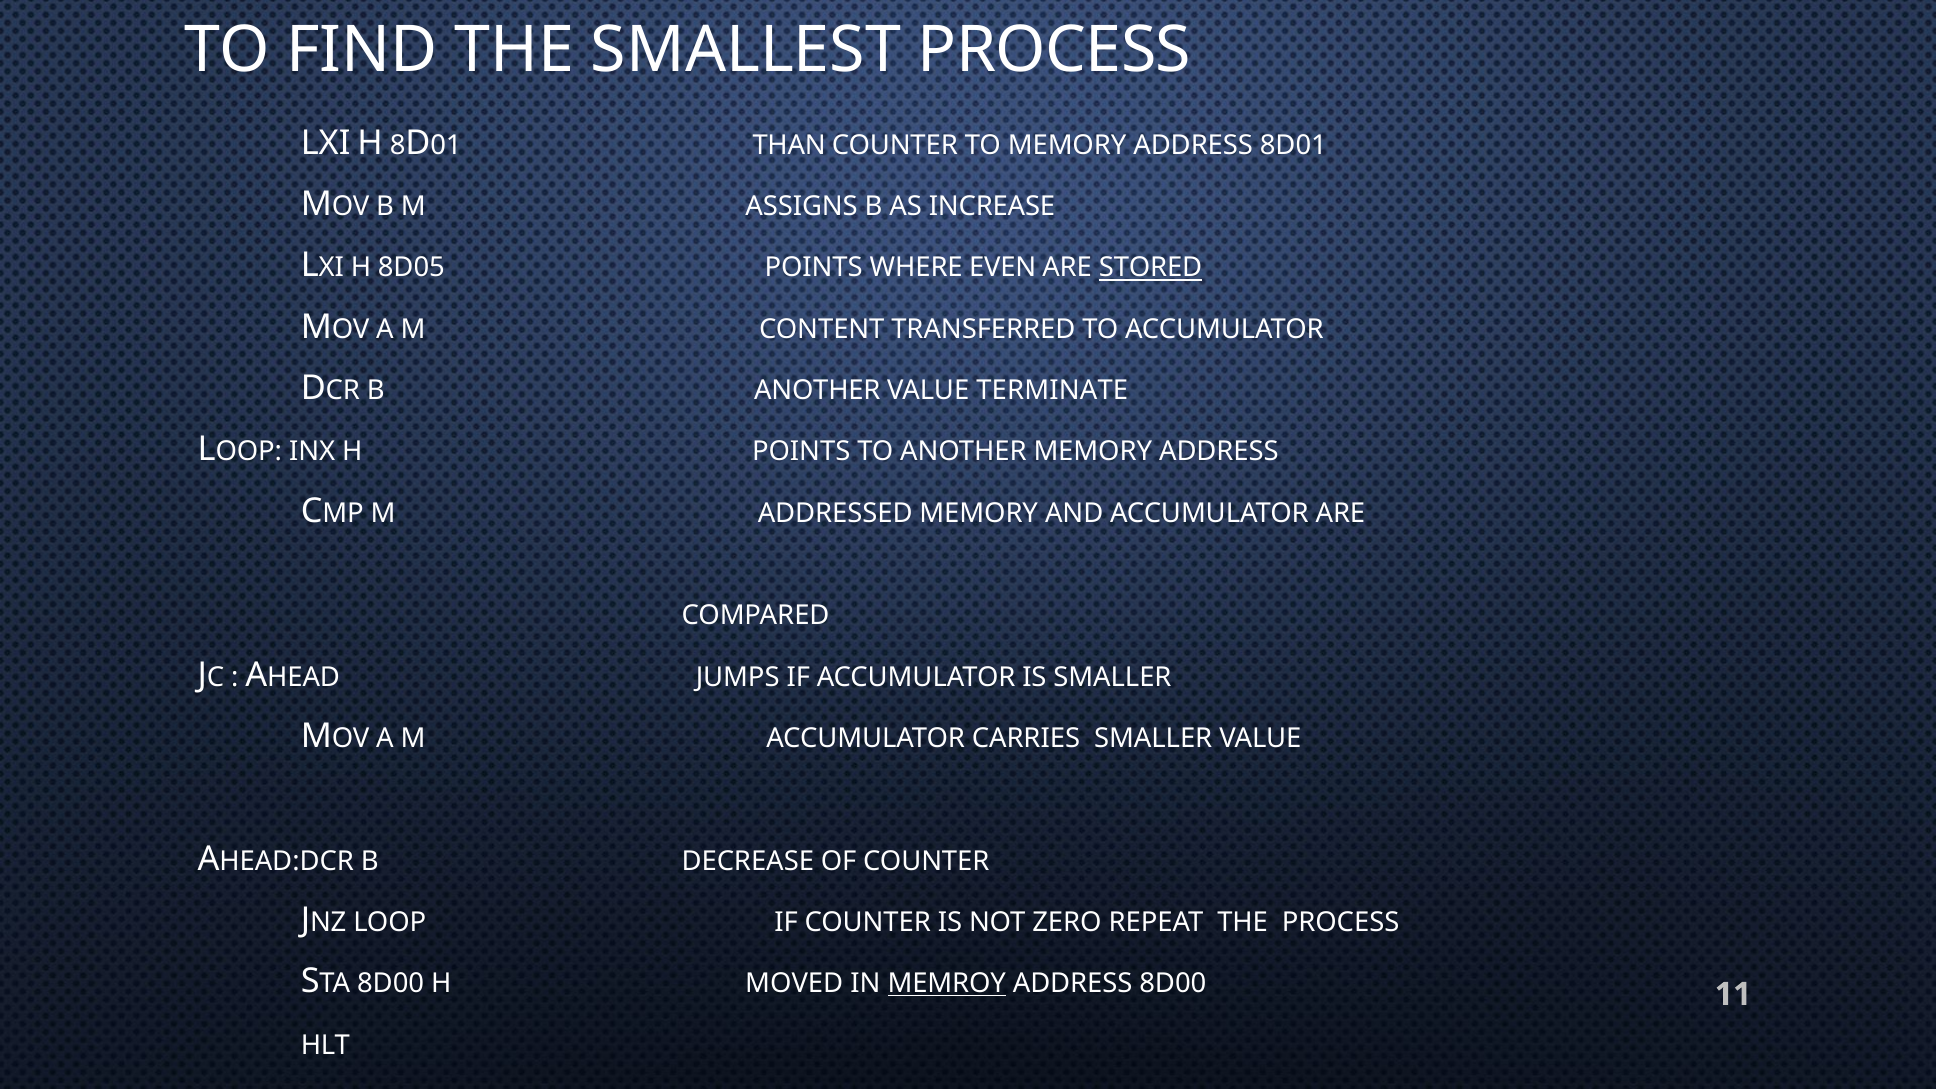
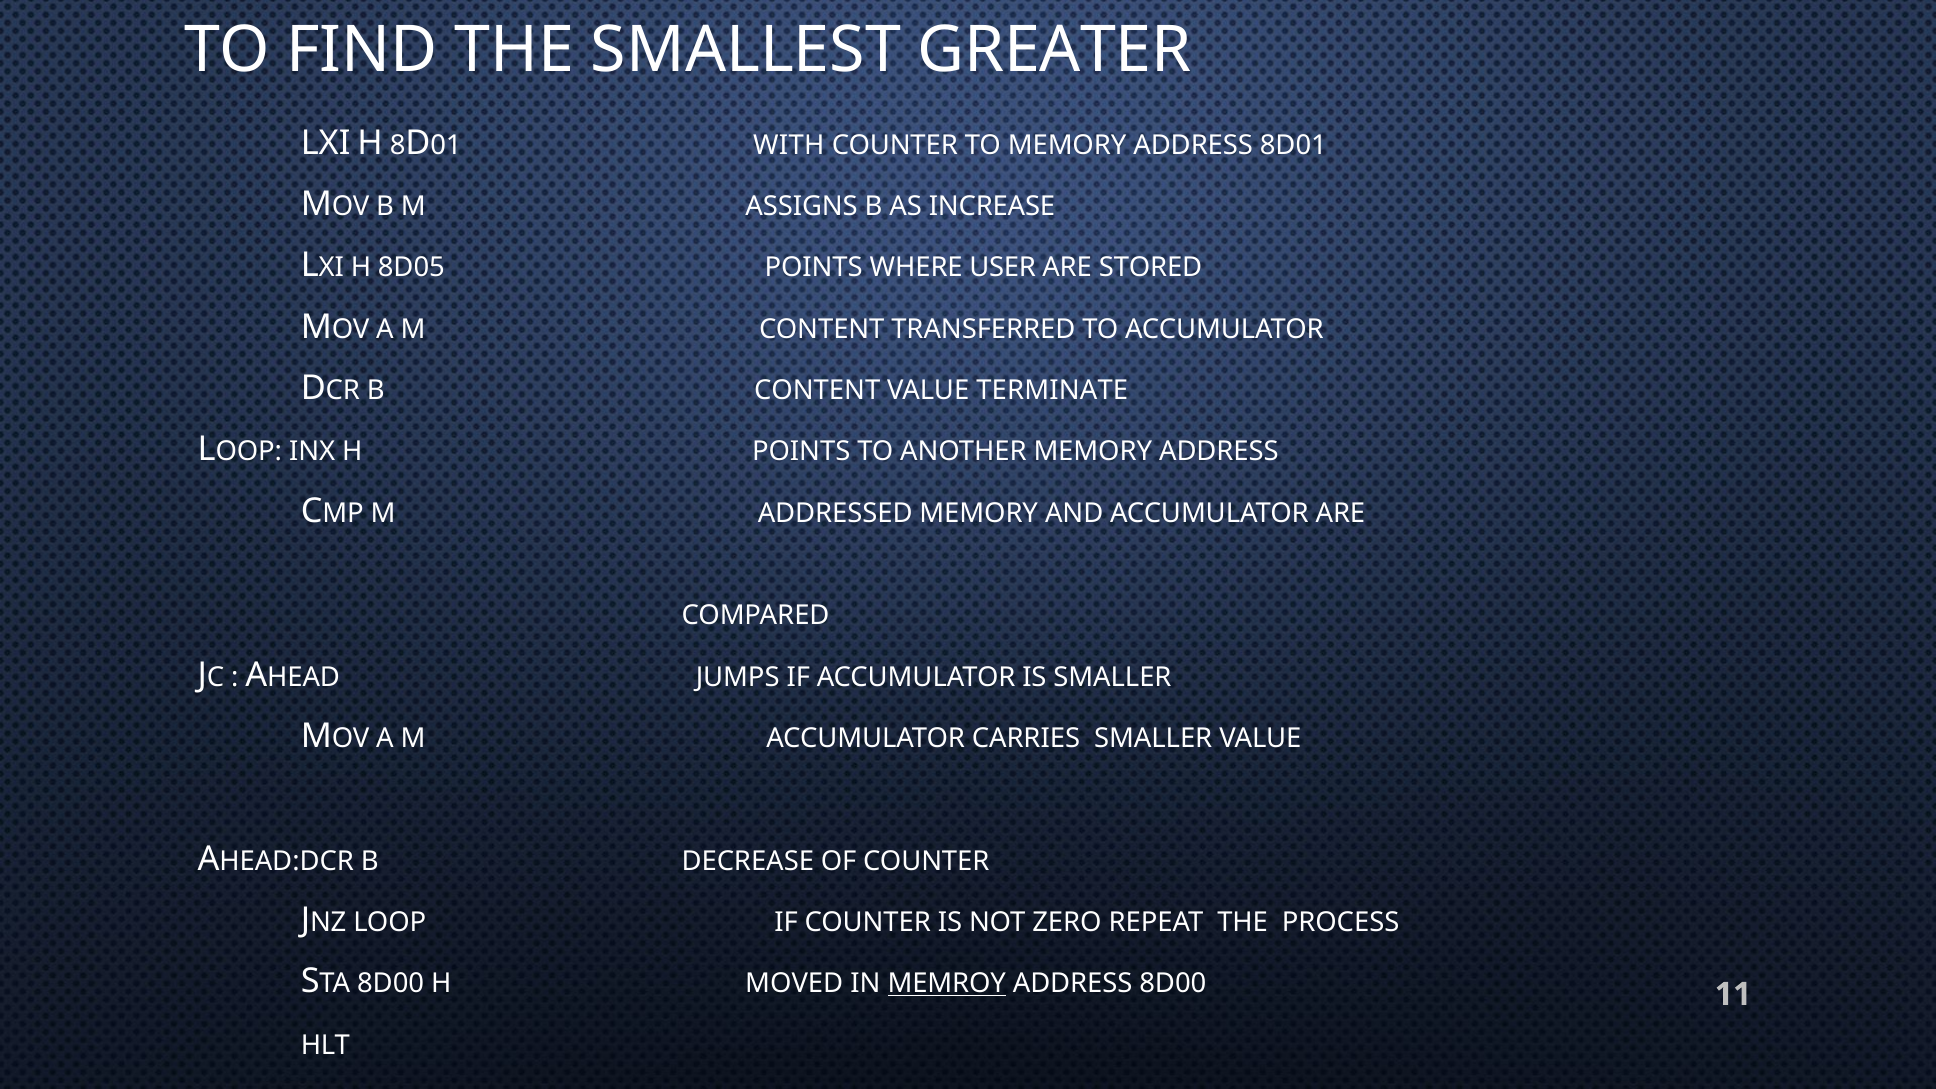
SMALLEST PROCESS: PROCESS -> GREATER (1055, 51)
THAN: THAN -> WITH (789, 145)
EVEN: EVEN -> USER (1003, 268)
STORED underline: present -> none (1151, 268)
B ANOTHER: ANOTHER -> CONTENT (817, 391)
